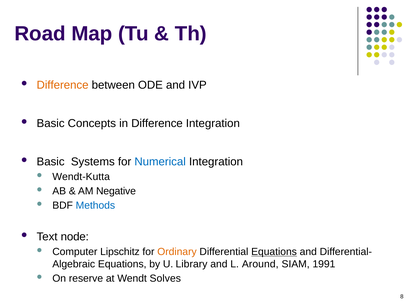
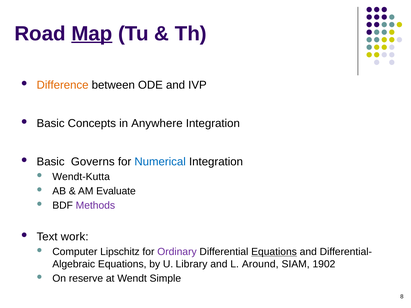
Map underline: none -> present (92, 34)
in Difference: Difference -> Anywhere (157, 123)
Systems: Systems -> Governs (93, 162)
Negative: Negative -> Evaluate (116, 191)
Methods colour: blue -> purple (95, 206)
node: node -> work (75, 237)
Ordinary colour: orange -> purple (177, 252)
1991: 1991 -> 1902 (324, 264)
Solves: Solves -> Simple (165, 279)
